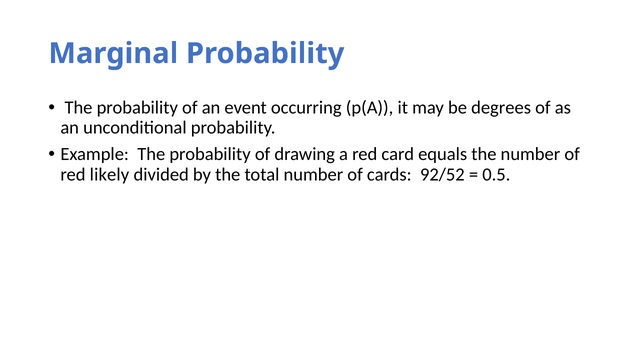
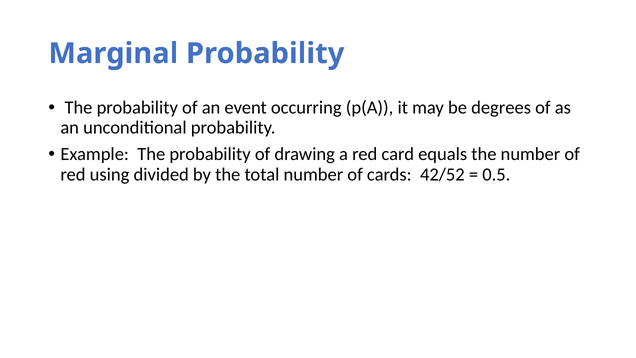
likely: likely -> using (110, 174)
92/52: 92/52 -> 42/52 (442, 174)
